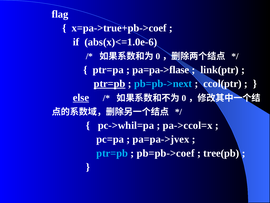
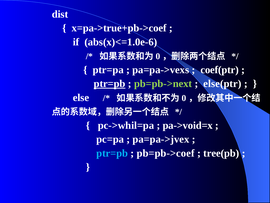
flag: flag -> dist (60, 14)
pa=pa->flase: pa=pa->flase -> pa=pa->vexs (161, 70)
link(ptr: link(ptr -> coef(ptr (220, 70)
pb=pb->next colour: light blue -> light green (163, 83)
ccol(ptr: ccol(ptr -> else(ptr (222, 83)
else underline: present -> none (81, 97)
pa->ccol=x: pa->ccol=x -> pa->void=x (188, 125)
